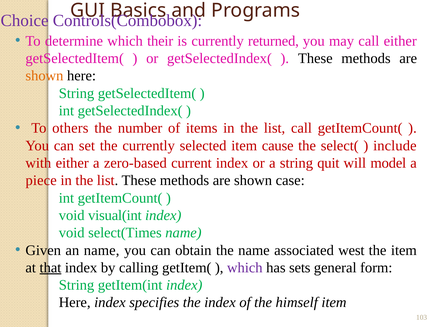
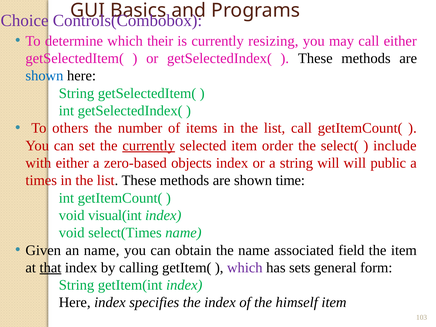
returned: returned -> resizing (273, 41)
shown colour: orange -> blue (44, 76)
currently underline: none -> present (149, 146)
cause: cause -> order (278, 146)
current: current -> objects (191, 163)
string quit: quit -> will (328, 163)
model: model -> public (388, 163)
piece: piece -> times (41, 180)
case: case -> time (290, 180)
west: west -> field (351, 250)
